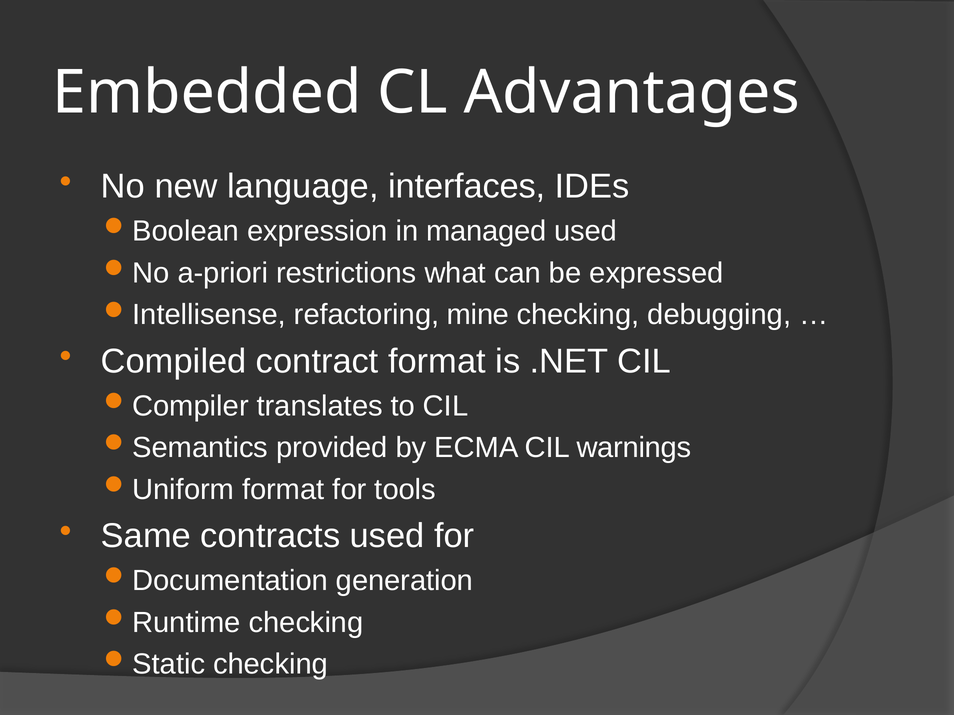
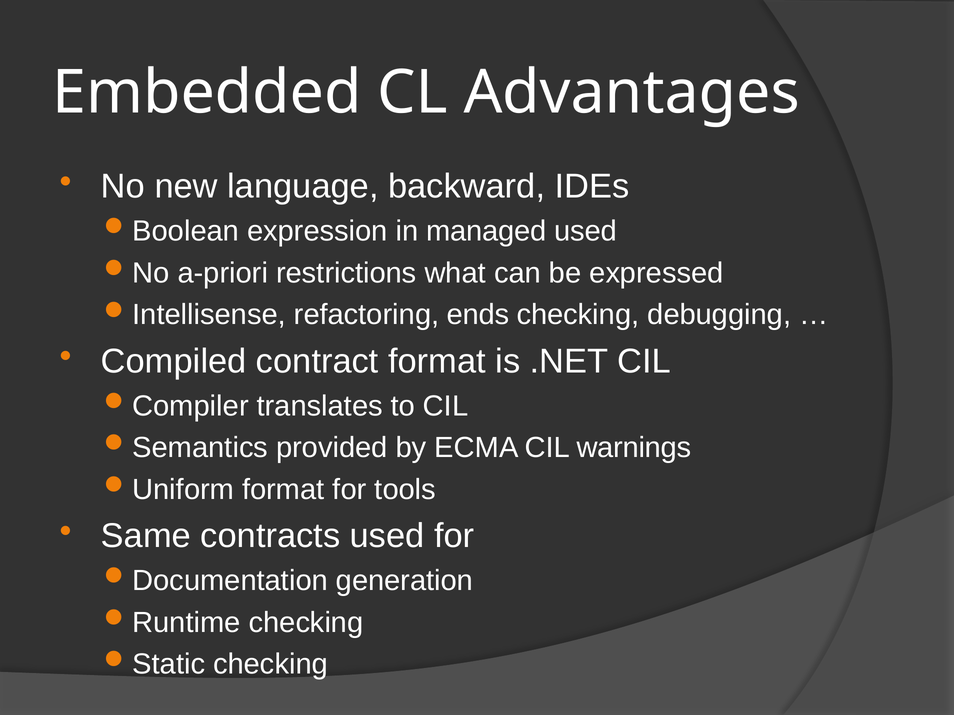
interfaces: interfaces -> backward (467, 187)
mine: mine -> ends (478, 315)
